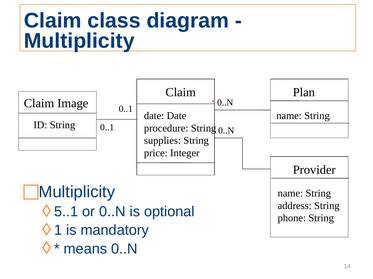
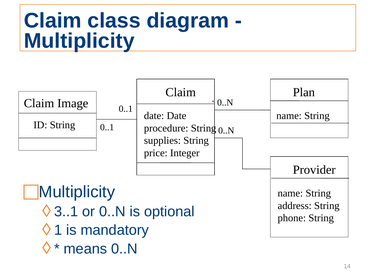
5..1: 5..1 -> 3..1 (66, 212)
